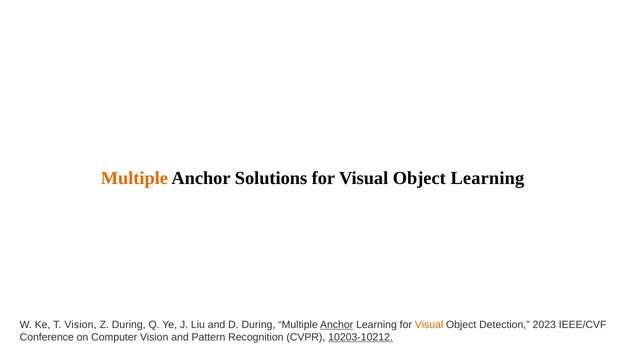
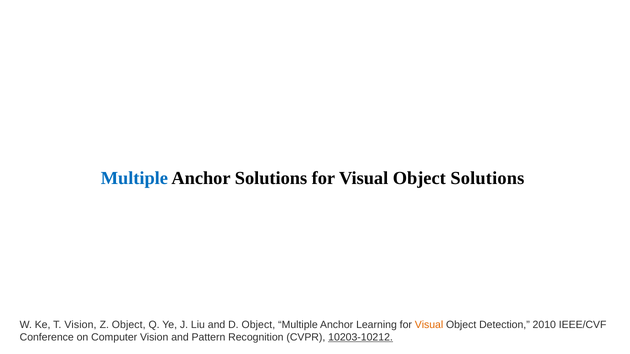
Multiple colour: orange -> blue (134, 178)
Object Learning: Learning -> Solutions (487, 178)
Z During: During -> Object (129, 325)
D During: During -> Object (258, 325)
Anchor underline: present -> none (337, 325)
2023: 2023 -> 2010 (544, 325)
